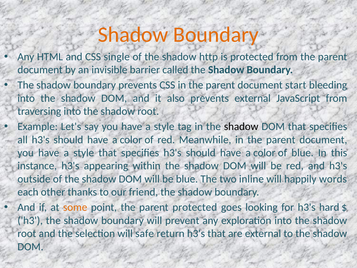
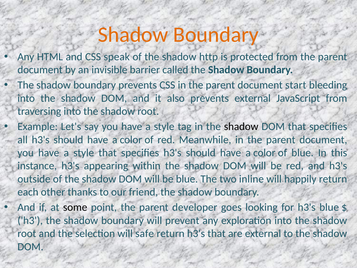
single: single -> speak (117, 57)
happily words: words -> return (333, 179)
some colour: orange -> black (75, 207)
parent protected: protected -> developer (195, 207)
h3's hard: hard -> blue (329, 207)
